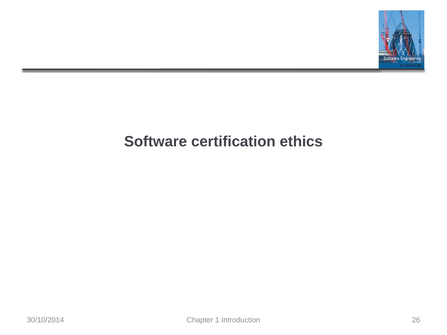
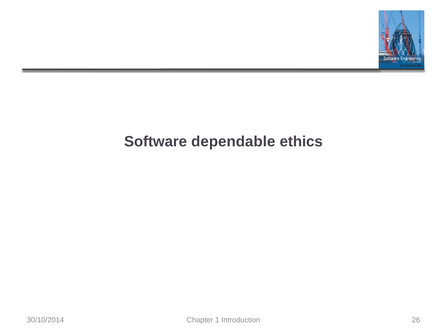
certification: certification -> dependable (233, 142)
